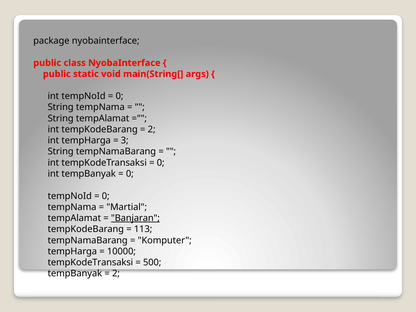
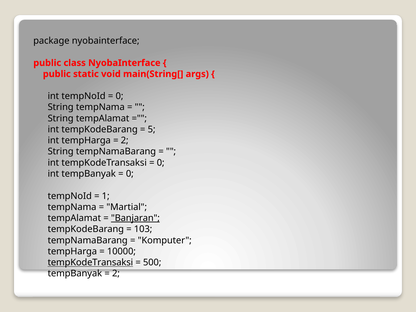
2: 2 -> 5 (152, 129)
3: 3 -> 2 (125, 141)
0: 0 -> 1 (106, 196)
113: 113 -> 103 (143, 229)
tempKodeTransaksi underline: none -> present (90, 262)
